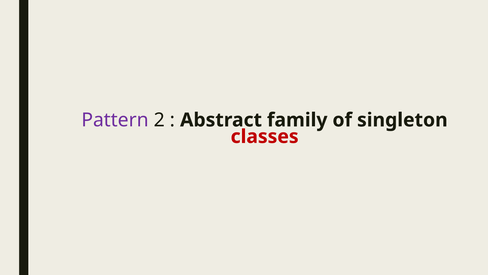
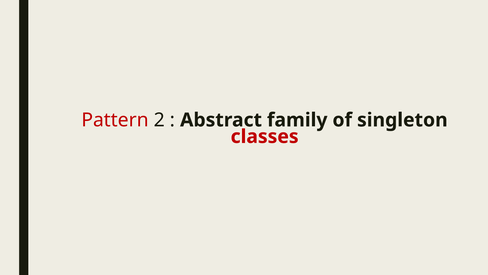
Pattern colour: purple -> red (115, 120)
